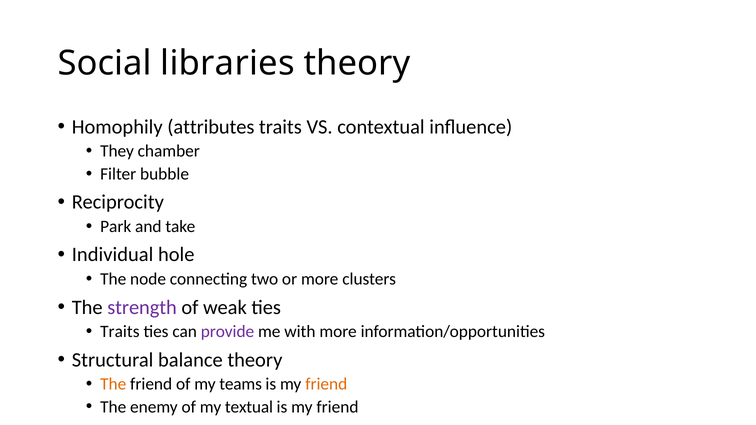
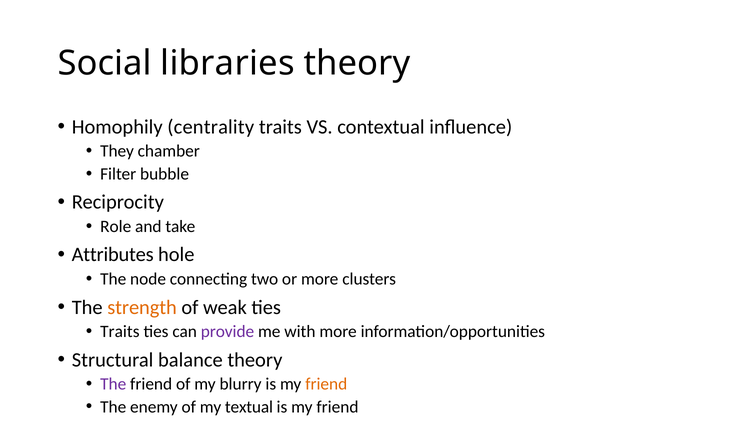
attributes: attributes -> centrality (211, 127)
Park: Park -> Role (116, 227)
Individual: Individual -> Attributes (113, 255)
strength colour: purple -> orange (142, 307)
The colour: orange -> purple (113, 384)
teams: teams -> blurry (241, 384)
